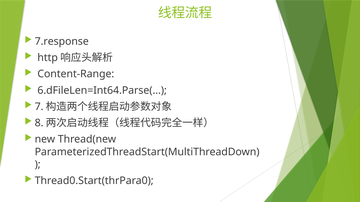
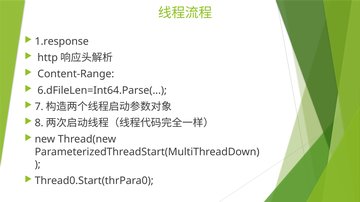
7.response: 7.response -> 1.response (62, 41)
